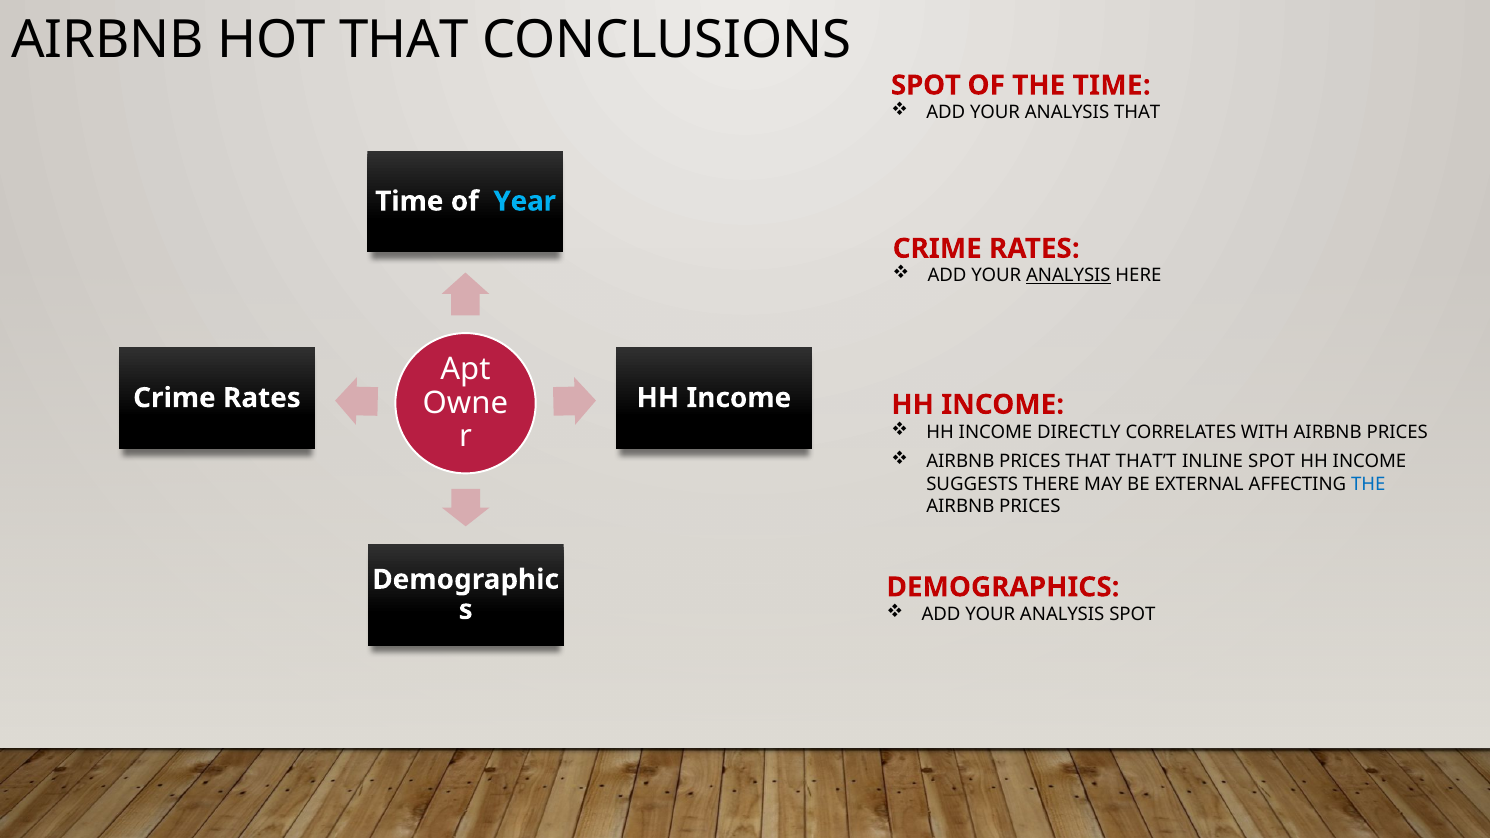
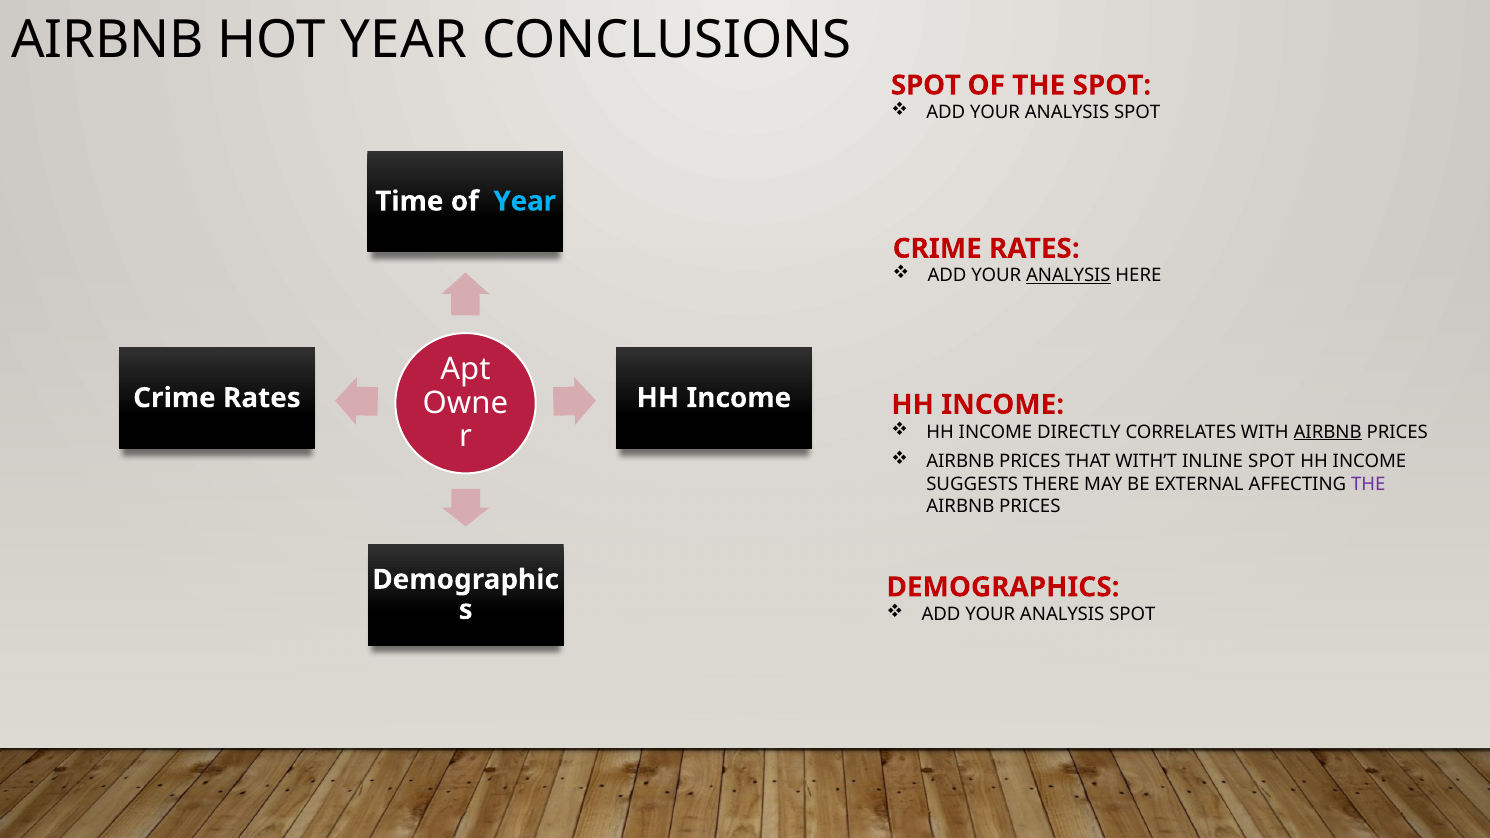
HOT THAT: THAT -> YEAR (404, 40)
THE TIME: TIME -> SPOT (1112, 85)
THAT: THAT -> SPOT (1137, 113)
AIRBNB underline: none -> present (1328, 432)
THAT’T: THAT’T -> WITH’T (1146, 462)
THE colour: blue -> purple (1368, 484)
